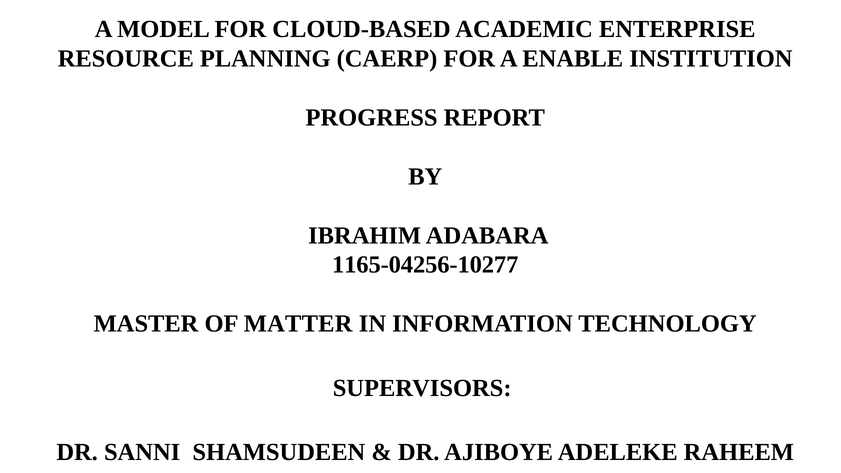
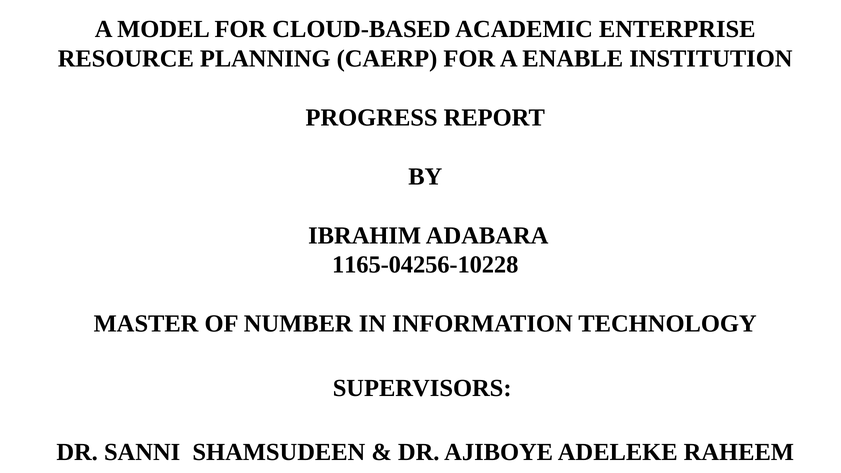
1165-04256-10277: 1165-04256-10277 -> 1165-04256-10228 (425, 265)
MATTER: MATTER -> NUMBER (298, 324)
